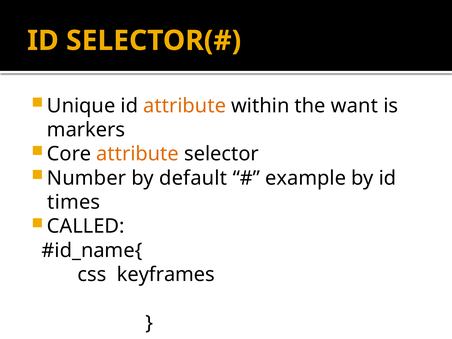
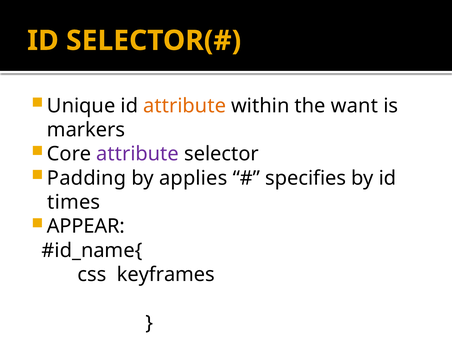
attribute colour: orange -> purple (138, 154)
Number: Number -> Padding (87, 178)
default: default -> applies (193, 178)
example: example -> specifies (306, 178)
CALLED: CALLED -> APPEAR (86, 226)
